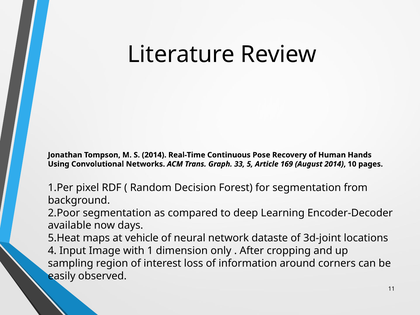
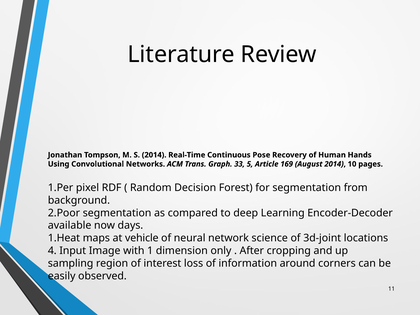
5.Heat: 5.Heat -> 1.Heat (64, 238)
dataste: dataste -> science (270, 238)
